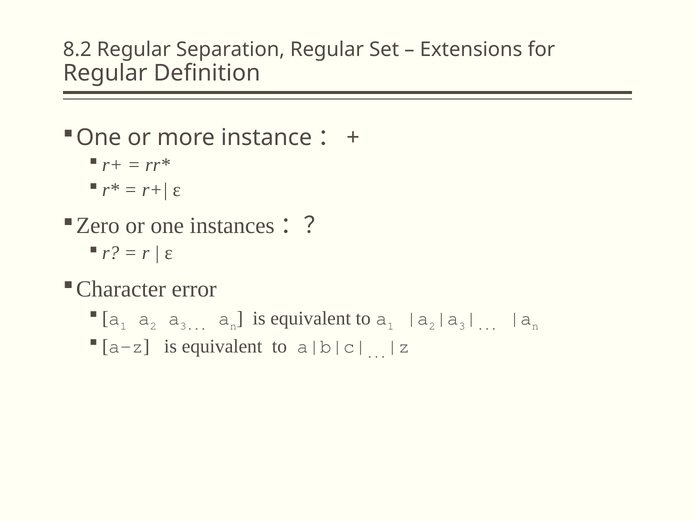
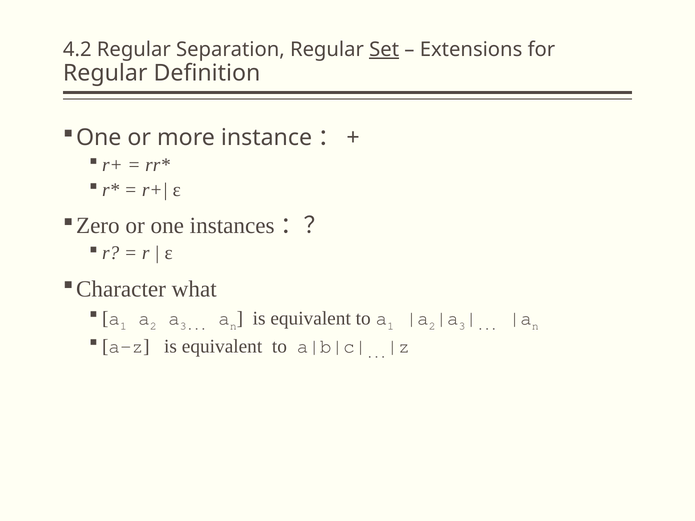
8.2: 8.2 -> 4.2 (77, 50)
Set underline: none -> present (384, 50)
error: error -> what (194, 289)
